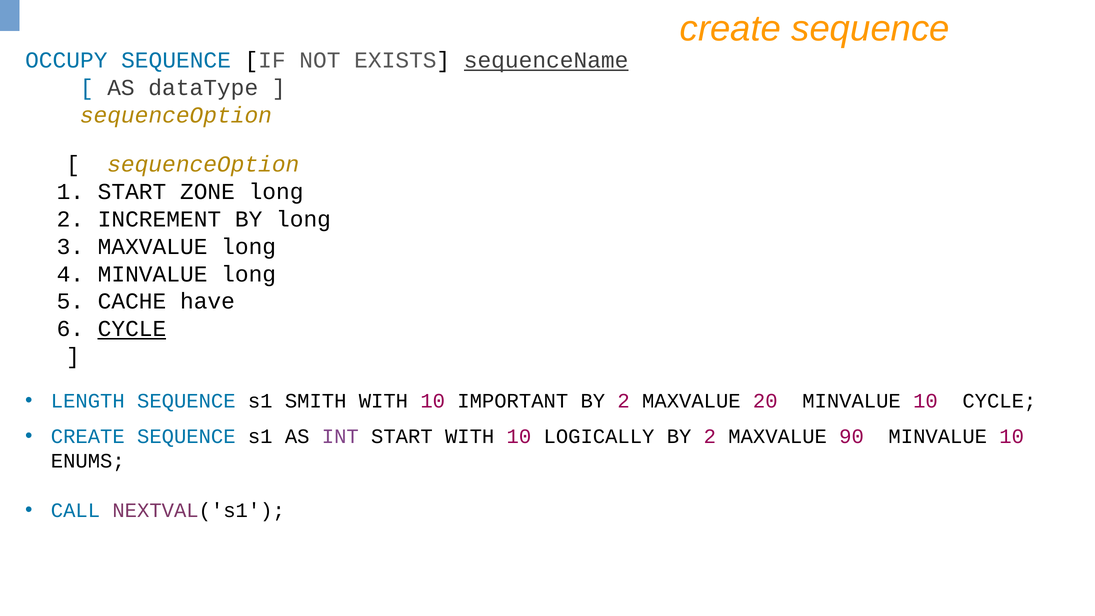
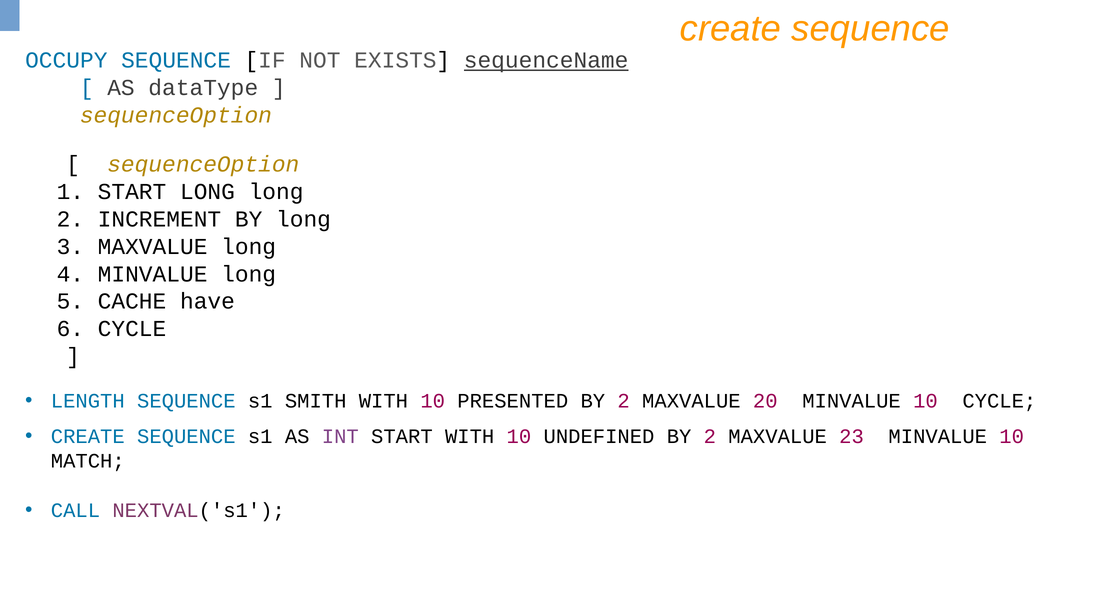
START ZONE: ZONE -> LONG (207, 192)
CYCLE underline: present -> none (132, 329)
IMPORTANT: IMPORTANT -> PRESENTED (513, 401)
LOGICALLY: LOGICALLY -> UNDEFINED (599, 436)
90: 90 -> 23 (852, 436)
ENUMS: ENUMS -> MATCH (88, 461)
